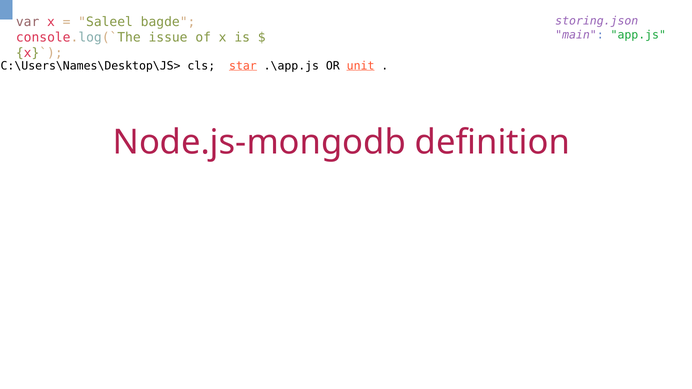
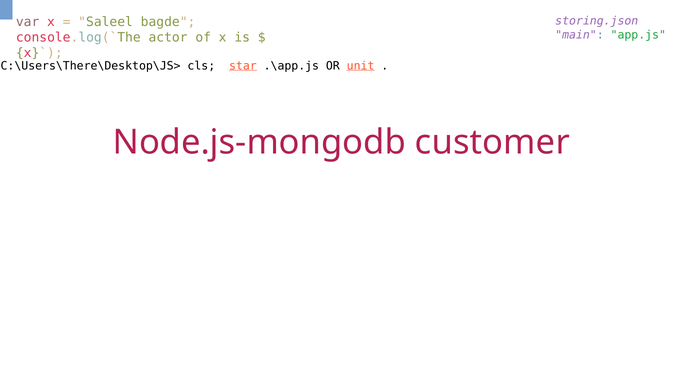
issue: issue -> actor (168, 38)
C:\Users\Names\Desktop\JS>: C:\Users\Names\Desktop\JS> -> C:\Users\There\Desktop\JS> (91, 66)
definition: definition -> customer (492, 142)
